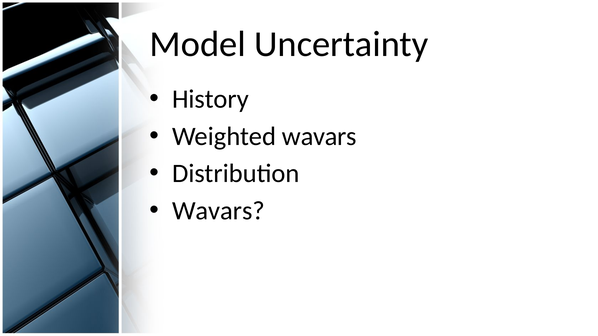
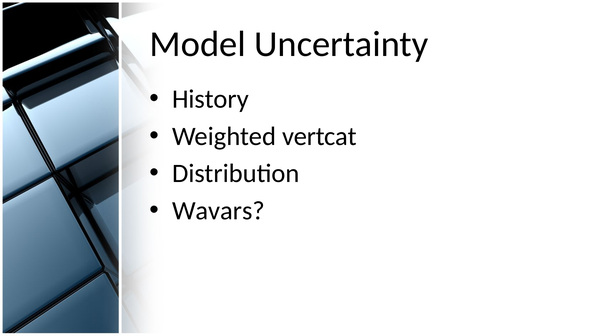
Weighted wavars: wavars -> vertcat (319, 137)
